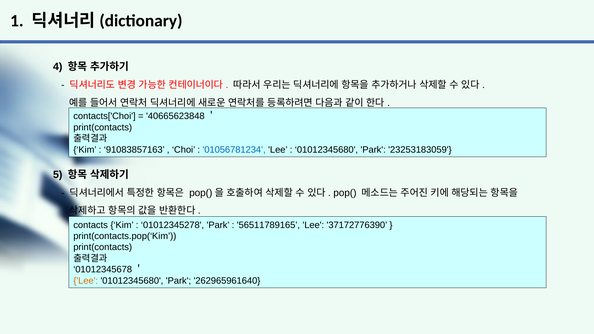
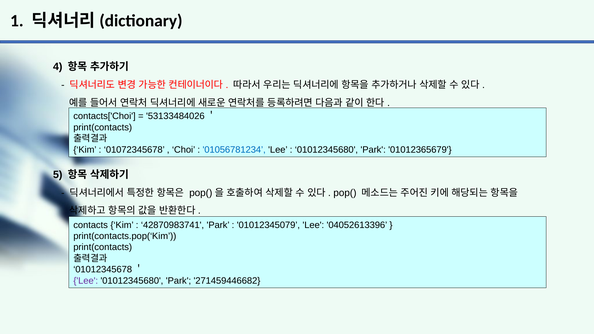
40665623848: 40665623848 -> 53133484026 (175, 116)
91083857163: 91083857163 -> 01072345678 (134, 150)
23253183059: 23253183059 -> 01012365679 (420, 150)
01012345278: 01012345278 -> 42870983741 (173, 225)
56511789165: 56511789165 -> 01012345079 (268, 225)
37172776390: 37172776390 -> 04052613396 (357, 225)
Lee colour: orange -> purple (86, 281)
262965961640: 262965961640 -> 271459446682 (227, 281)
